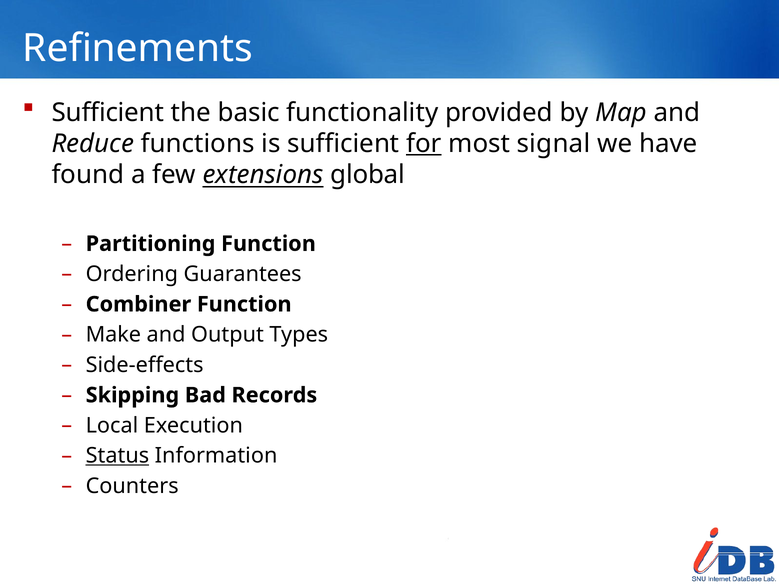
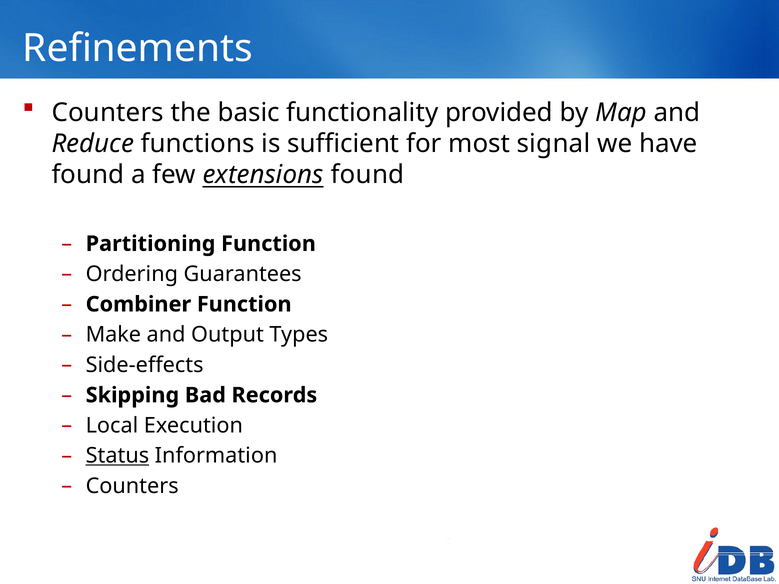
Sufficient: Sufficient -> Counters (108, 113)
for underline: present -> none (424, 144)
extensions global: global -> found (367, 175)
